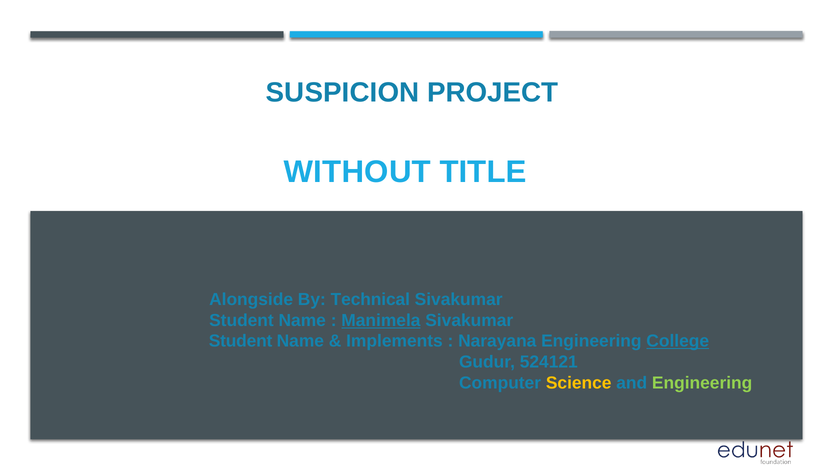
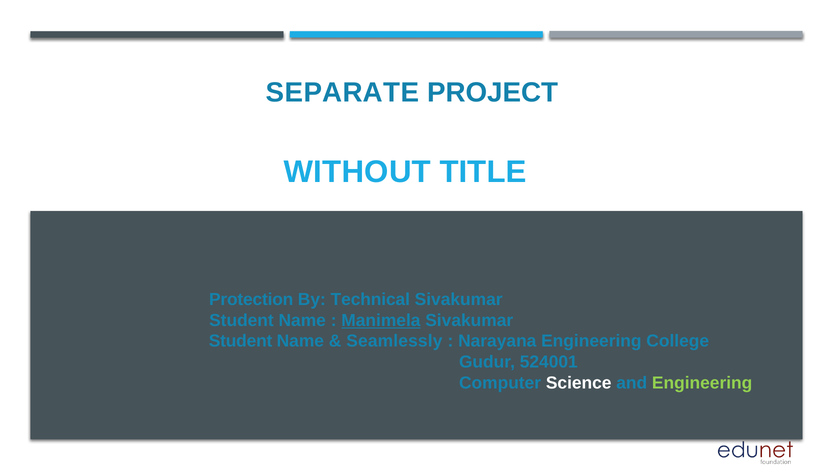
SUSPICION: SUSPICION -> SEPARATE (343, 92)
Alongside: Alongside -> Protection (251, 299)
Implements: Implements -> Seamlessly (394, 341)
College underline: present -> none (678, 341)
524121: 524121 -> 524001 (549, 362)
Science colour: yellow -> white (579, 383)
